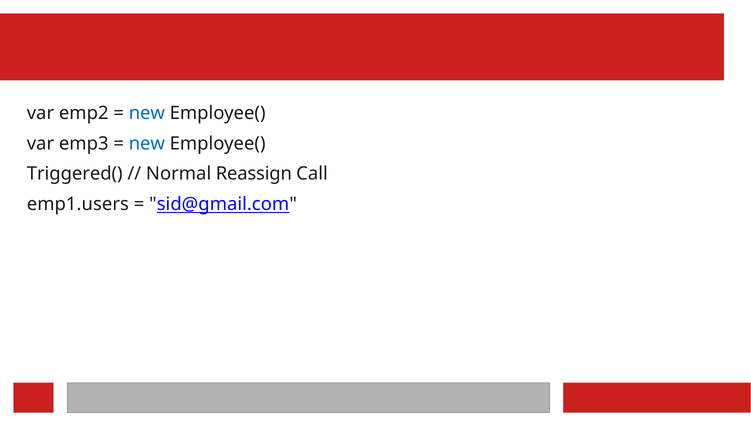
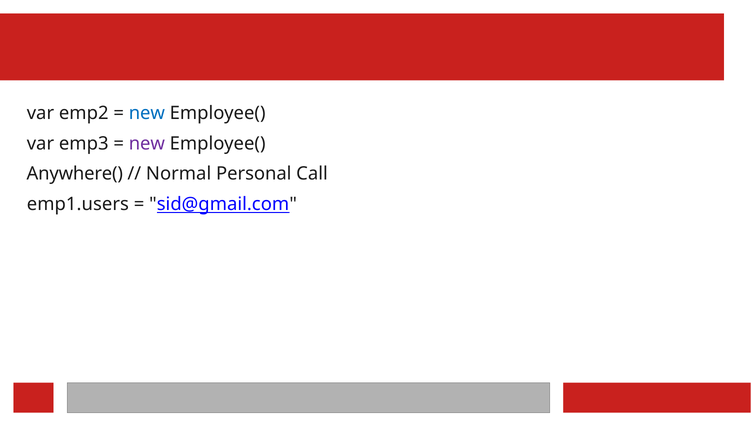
new colour: blue -> purple (147, 143)
Triggered(: Triggered( -> Anywhere( (75, 174)
Reassign: Reassign -> Personal (254, 174)
